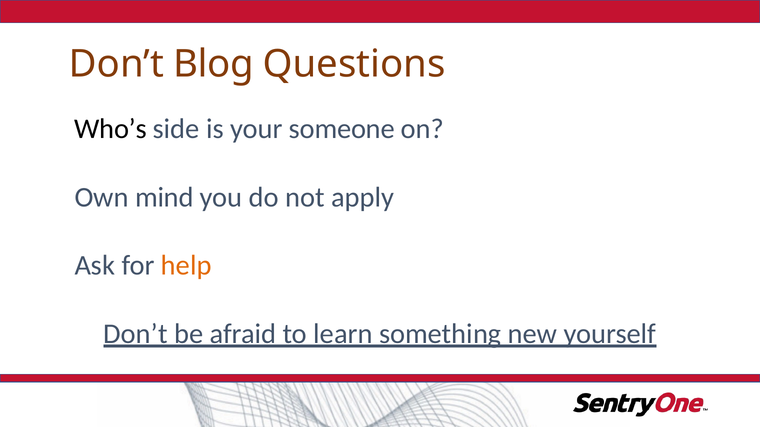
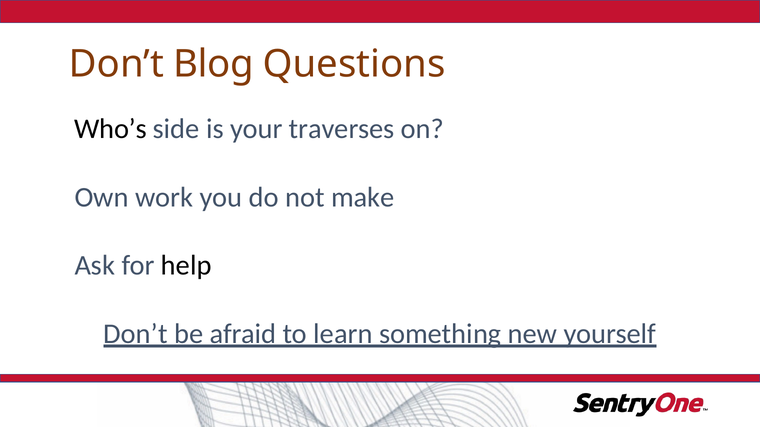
someone: someone -> traverses (342, 129)
mind: mind -> work (164, 197)
apply: apply -> make (363, 197)
help colour: orange -> black (186, 266)
